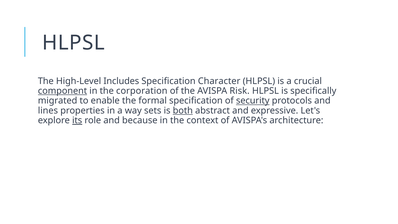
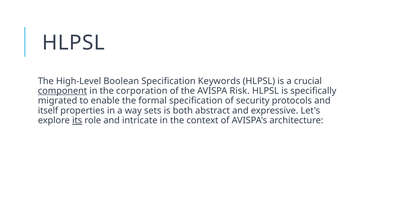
Includes: Includes -> Boolean (121, 81)
Character: Character -> Keywords (219, 81)
security underline: present -> none (253, 101)
lines: lines -> itself (48, 111)
both underline: present -> none (183, 111)
because: because -> intricate (140, 120)
